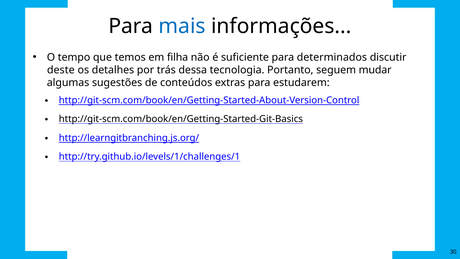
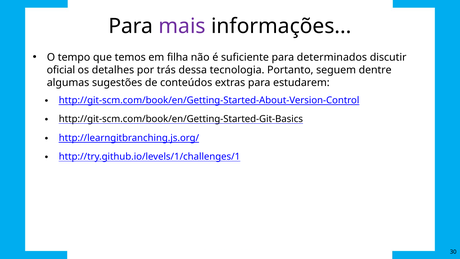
mais colour: blue -> purple (182, 26)
deste: deste -> oficial (61, 70)
mudar: mudar -> dentre (375, 70)
